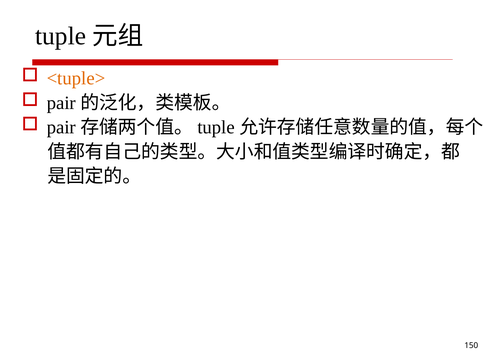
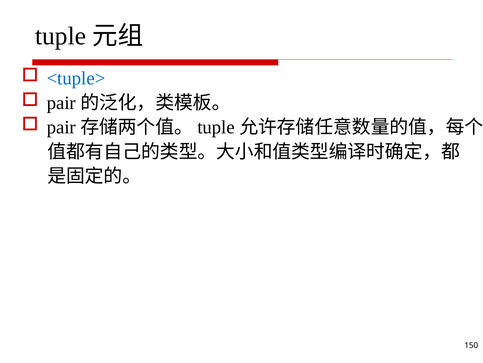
<tuple> colour: orange -> blue (76, 78)
